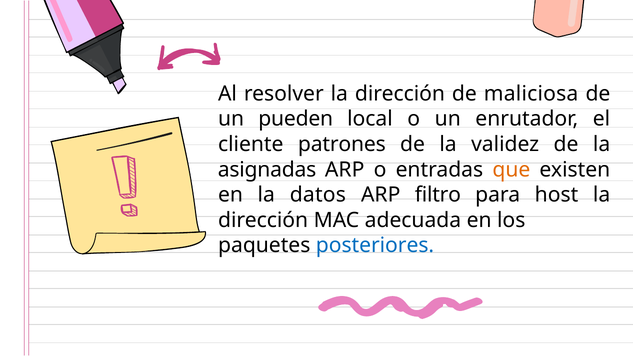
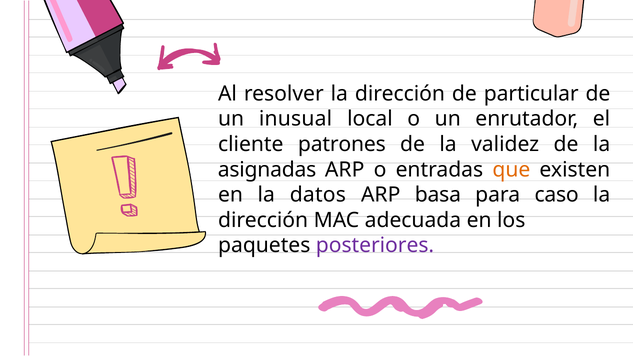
maliciosa: maliciosa -> particular (531, 94)
pueden: pueden -> inusual (296, 119)
filtro: filtro -> basa (438, 195)
host: host -> caso (557, 195)
posteriores colour: blue -> purple (375, 246)
